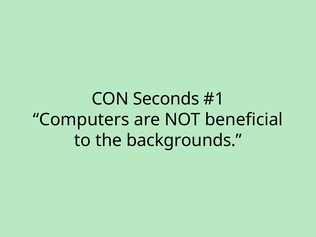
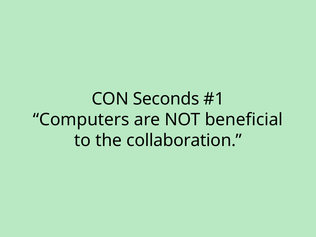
backgrounds: backgrounds -> collaboration (184, 140)
